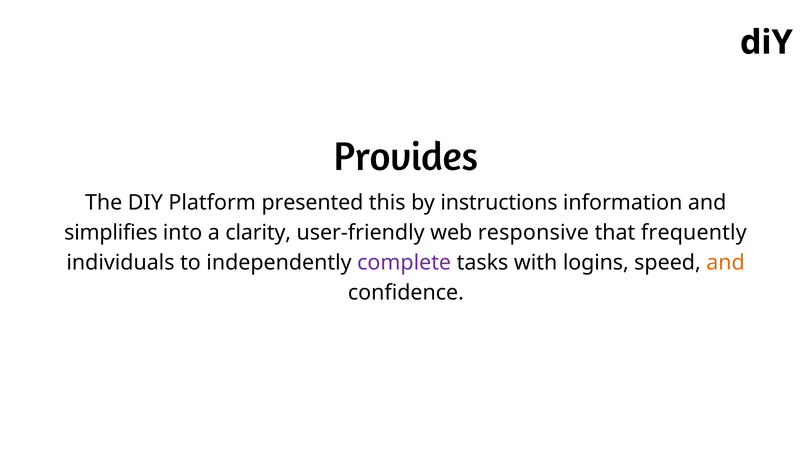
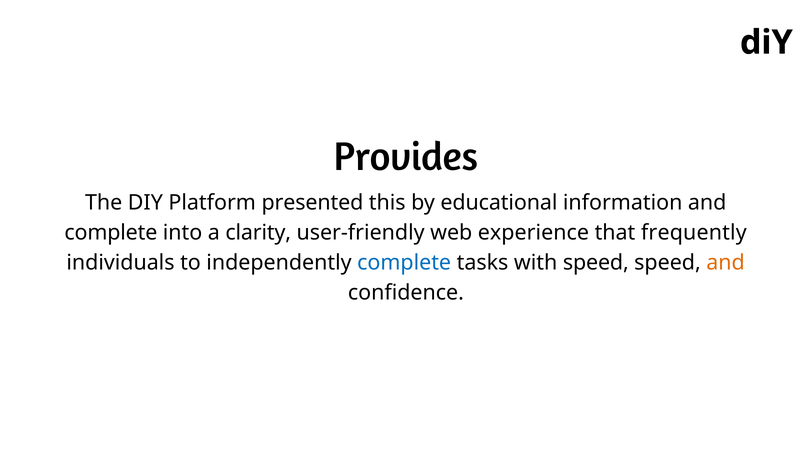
instructions: instructions -> educational (499, 203)
simplifies: simplifies -> complete (111, 233)
responsive: responsive -> experience (533, 233)
complete colour: purple -> blue (404, 263)
with logins: logins -> speed (596, 263)
